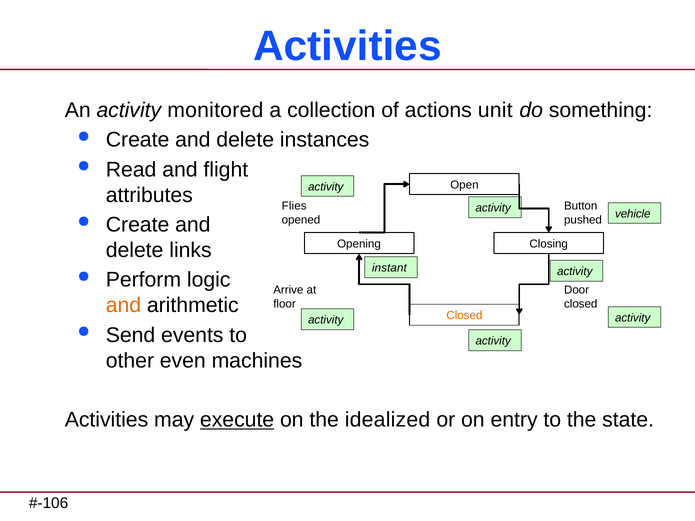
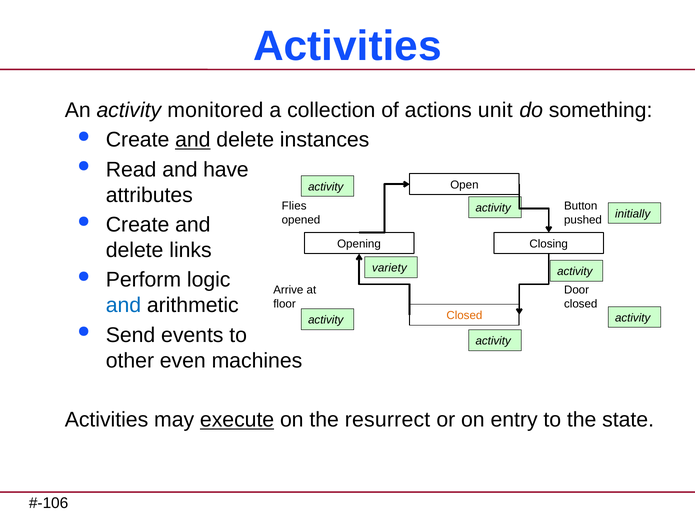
and underline: none -> present (193, 140)
flight: flight -> have (226, 170)
vehicle: vehicle -> initially (633, 214)
instant: instant -> variety (389, 268)
and colour: orange -> blue (123, 306)
idealized: idealized -> resurrect (388, 420)
